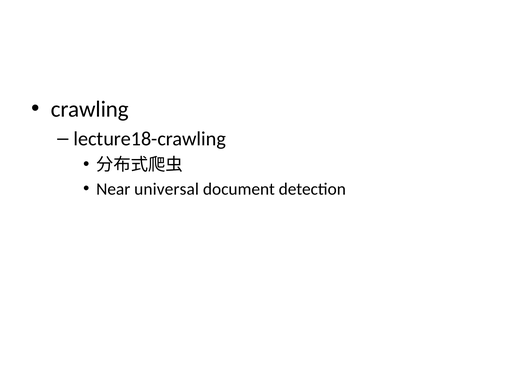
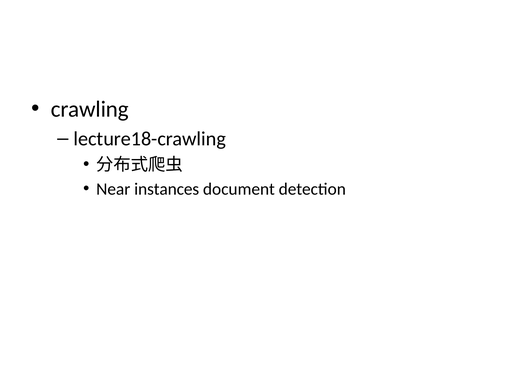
universal: universal -> instances (167, 189)
